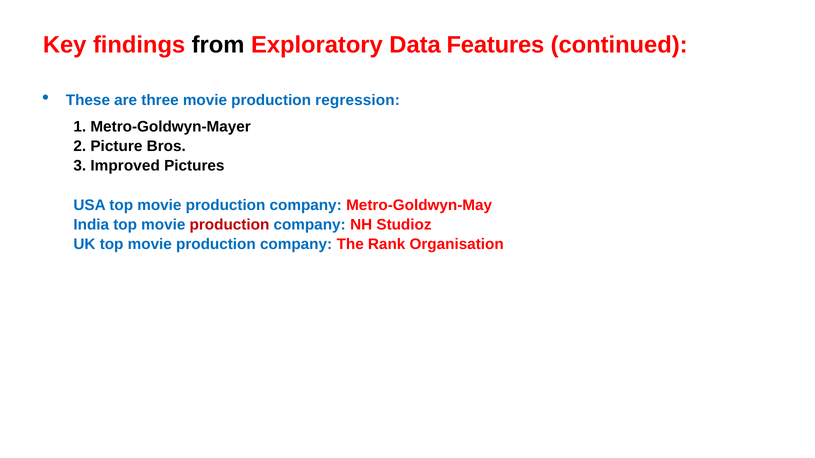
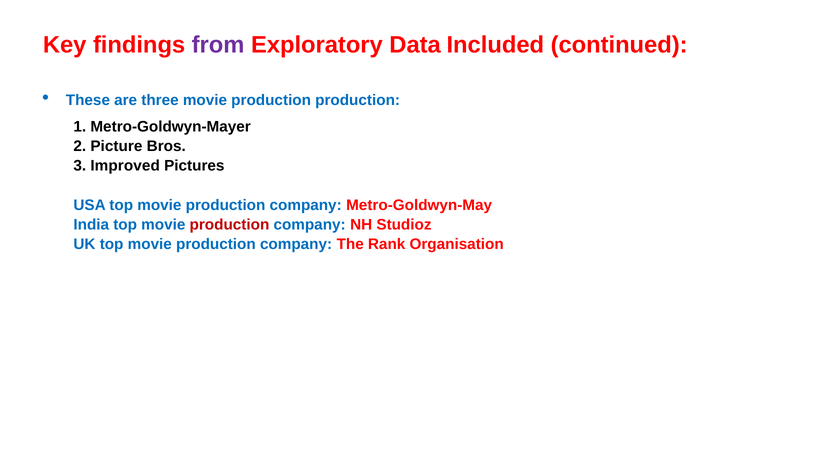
from colour: black -> purple (218, 45)
Features: Features -> Included (495, 45)
production regression: regression -> production (358, 100)
